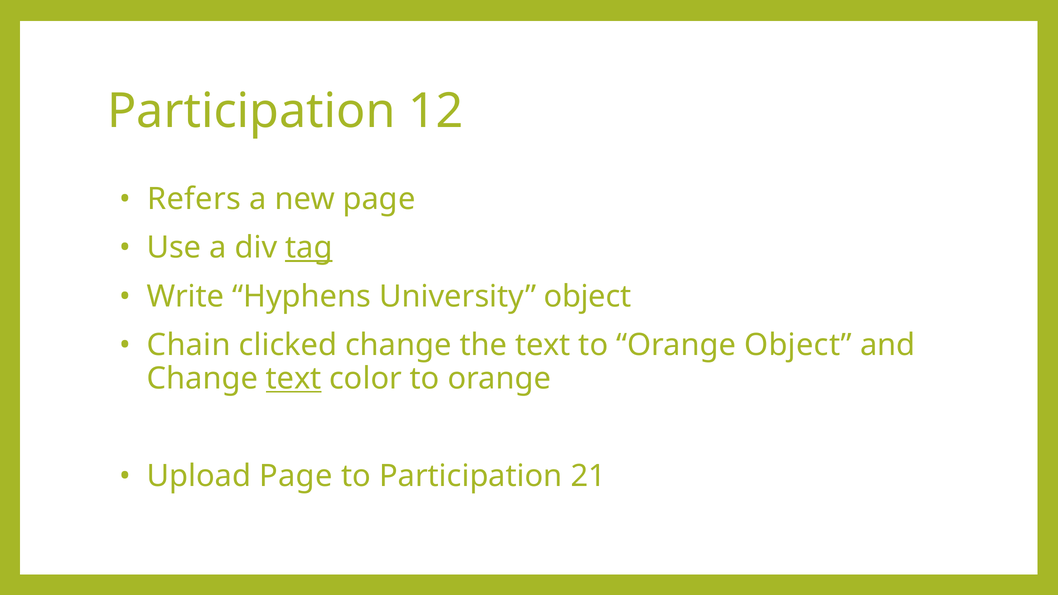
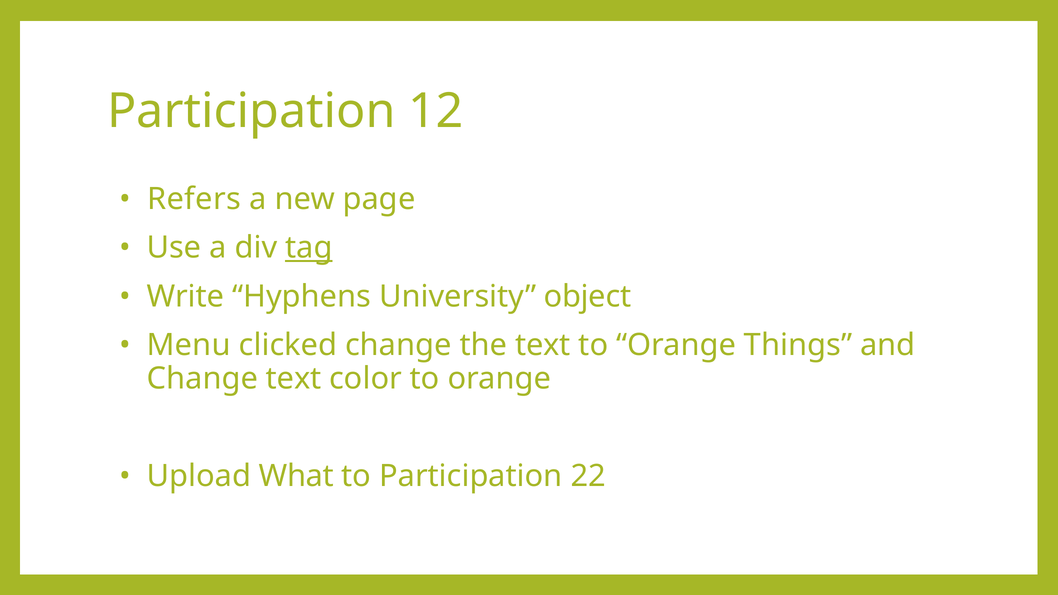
Chain: Chain -> Menu (189, 345)
Orange Object: Object -> Things (798, 345)
text underline: present -> none (294, 379)
Upload Page: Page -> What (296, 476)
21: 21 -> 22 (588, 476)
